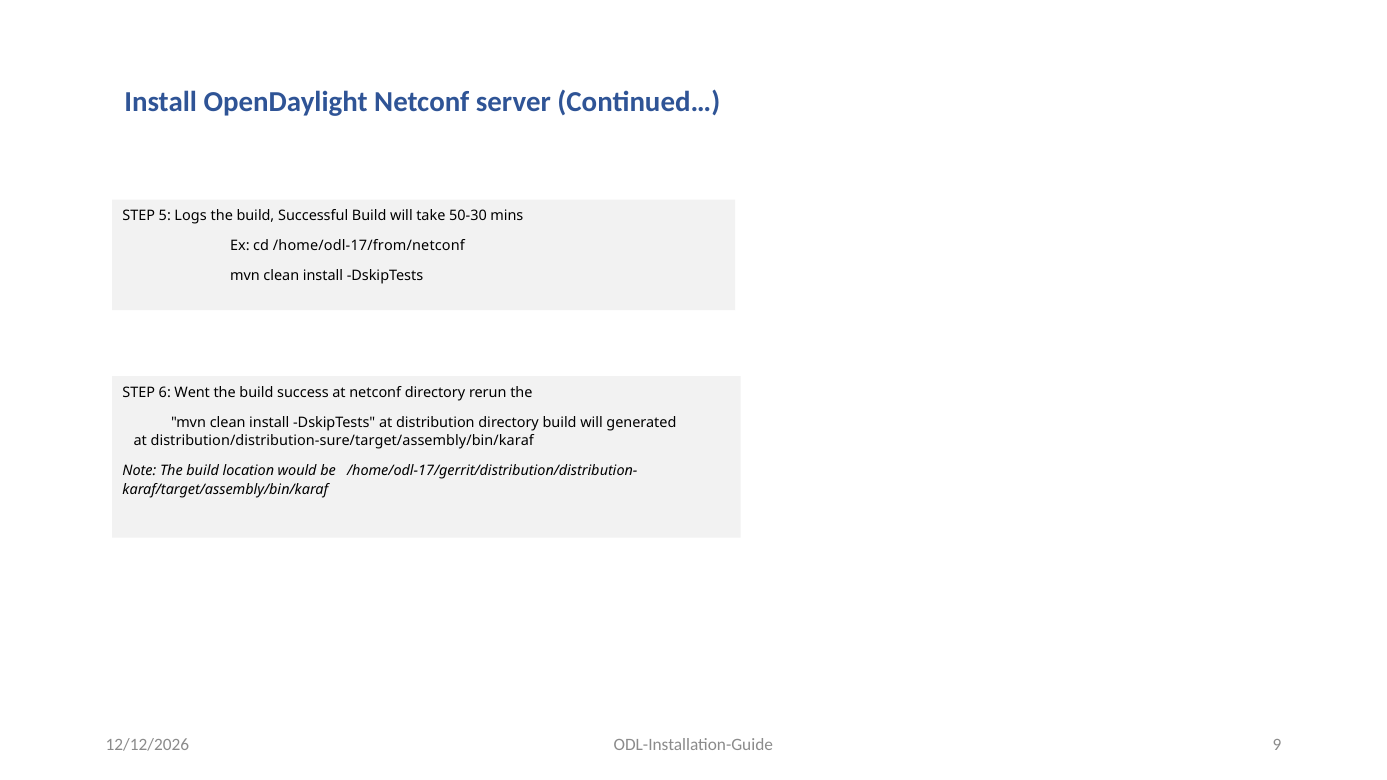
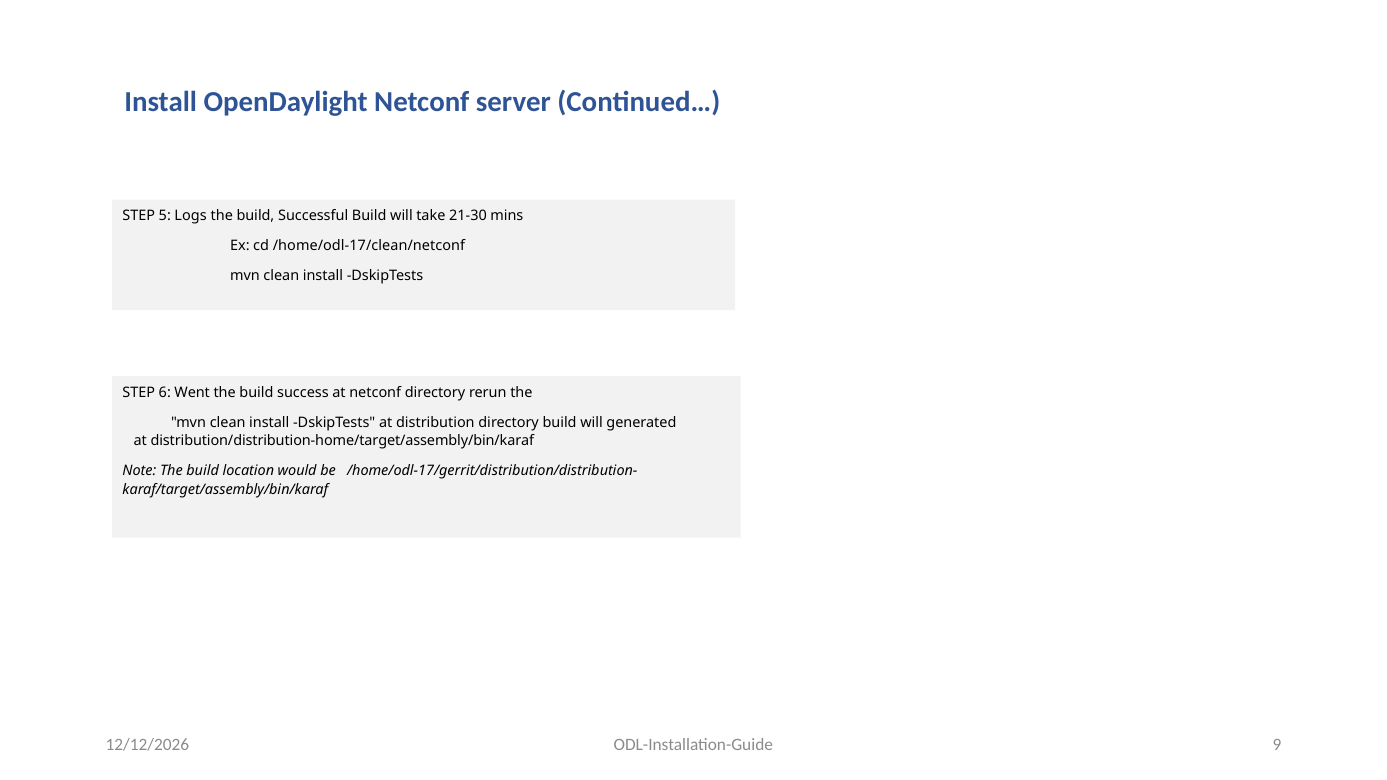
50-30: 50-30 -> 21-30 (468, 216)
/home/odl-17/from/netconf: /home/odl-17/from/netconf -> /home/odl-17/clean/netconf (369, 246)
distribution/distribution-sure/target/assembly/bin/karaf: distribution/distribution-sure/target/assembly/bin/karaf -> distribution/distribution-home/target/assembly/bin/karaf (342, 441)
